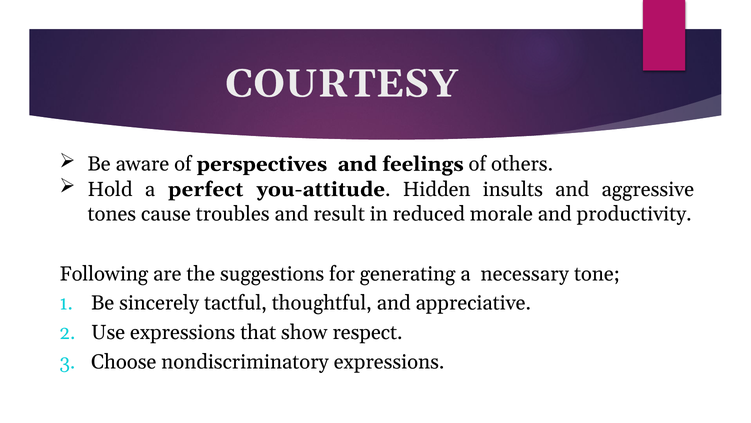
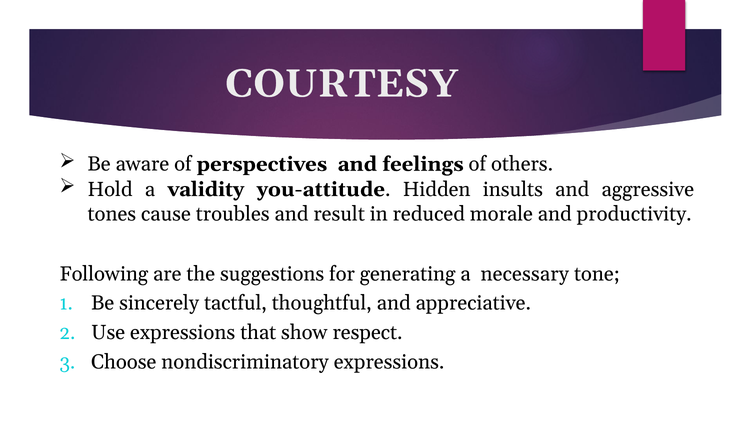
perfect: perfect -> validity (206, 189)
